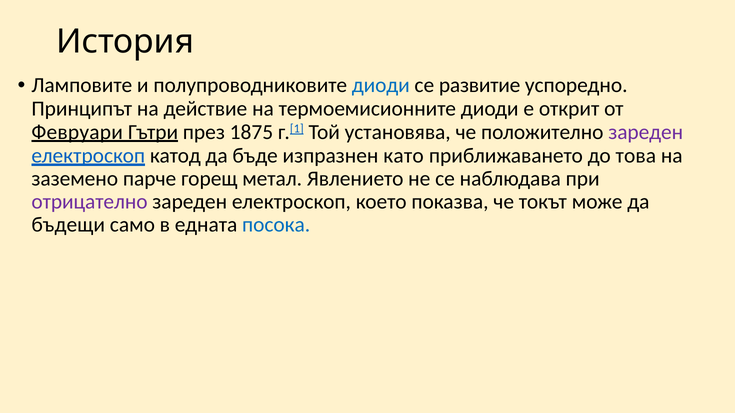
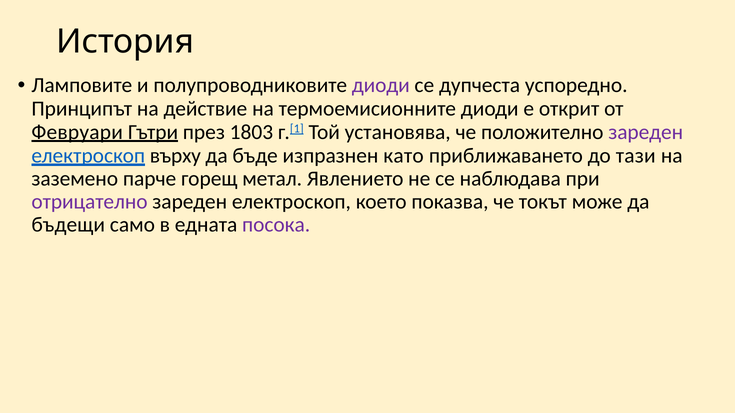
диоди colour: blue -> purple (381, 86)
развитие: развитие -> дупчеста (480, 86)
1875: 1875 -> 1803 (251, 132)
катод: катод -> върху (175, 156)
това: това -> тази (636, 156)
посока colour: blue -> purple (276, 225)
